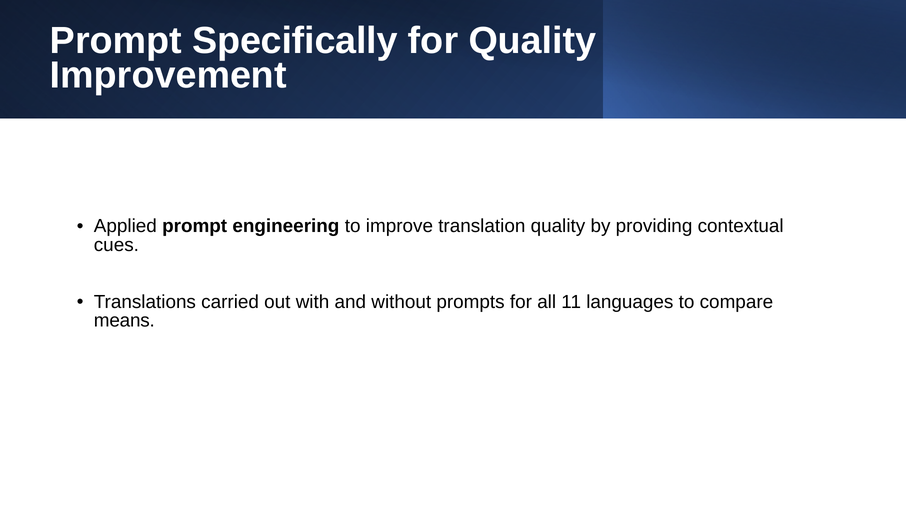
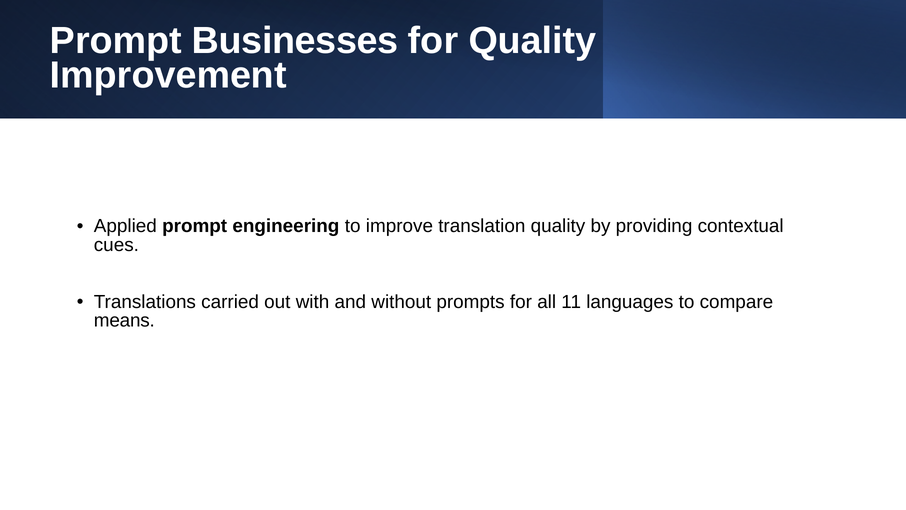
Specifically: Specifically -> Businesses (295, 41)
